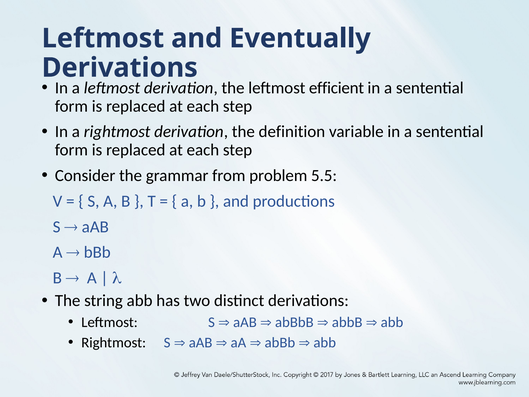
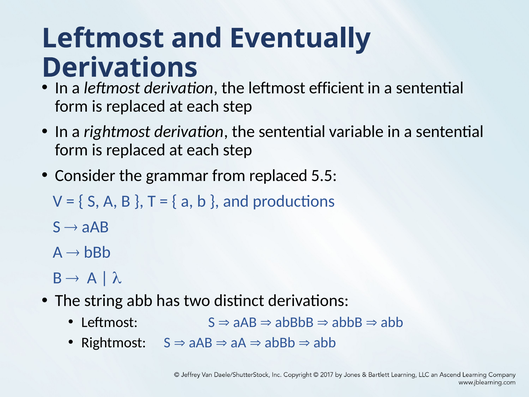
the definition: definition -> sentential (292, 132)
from problem: problem -> replaced (278, 175)
